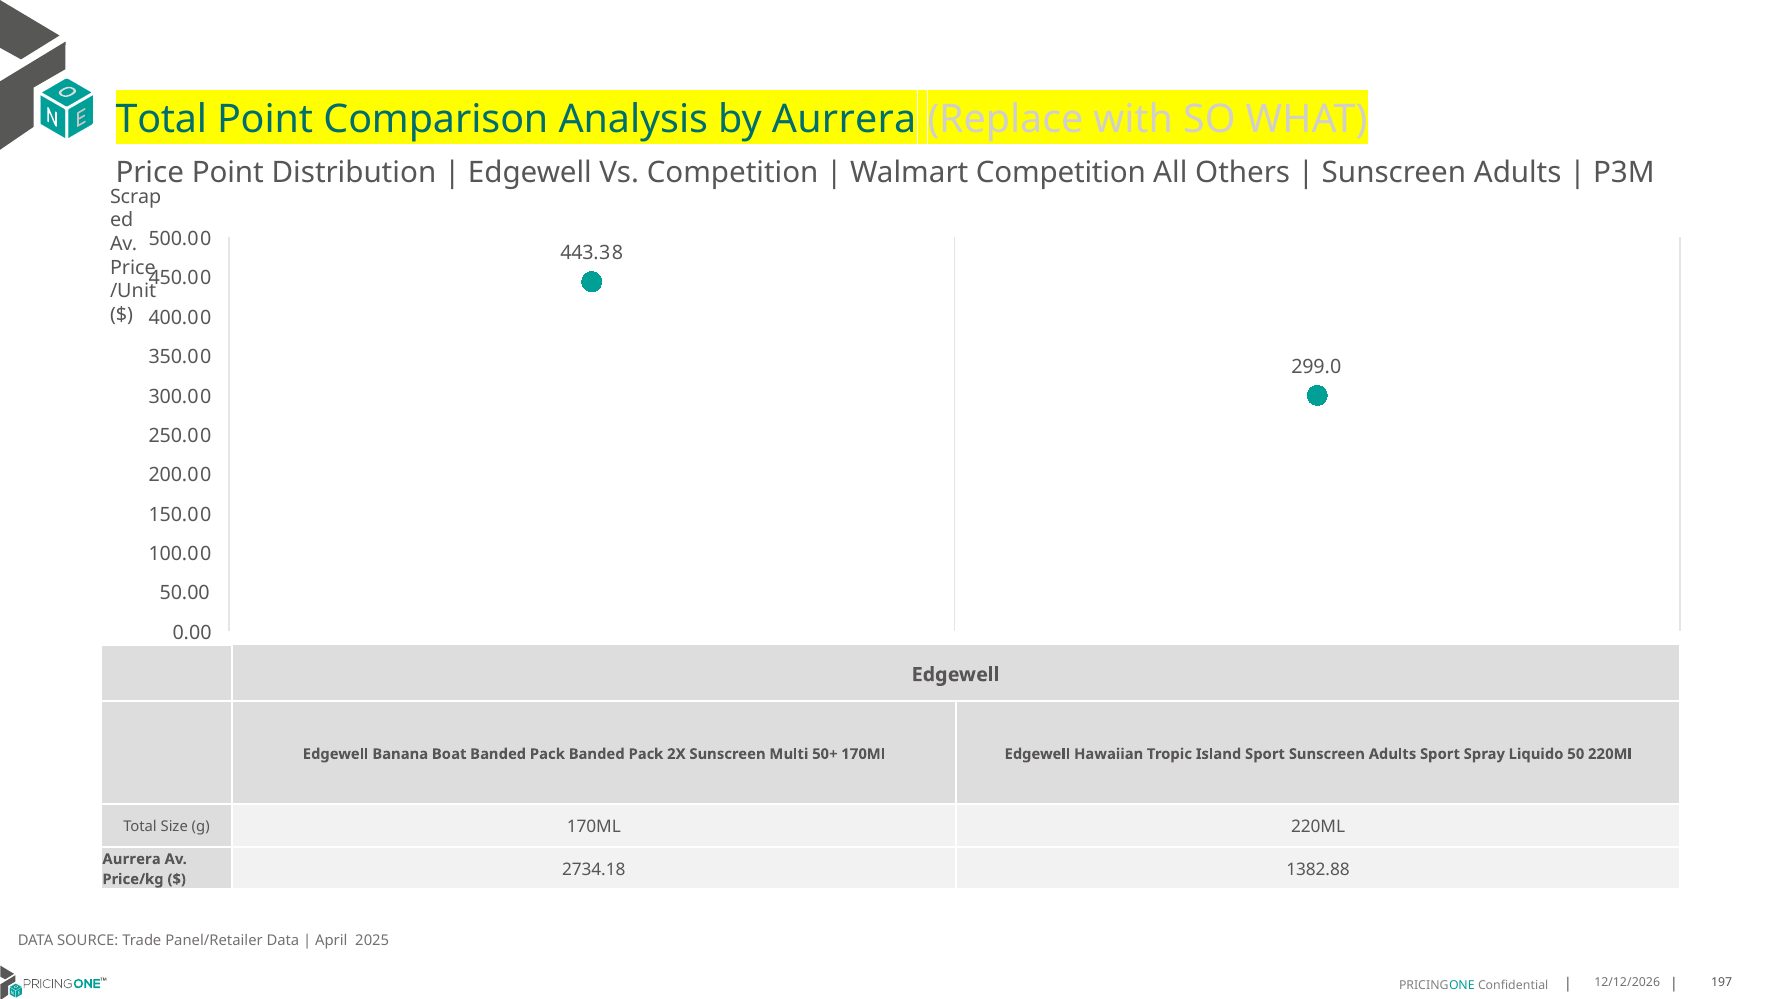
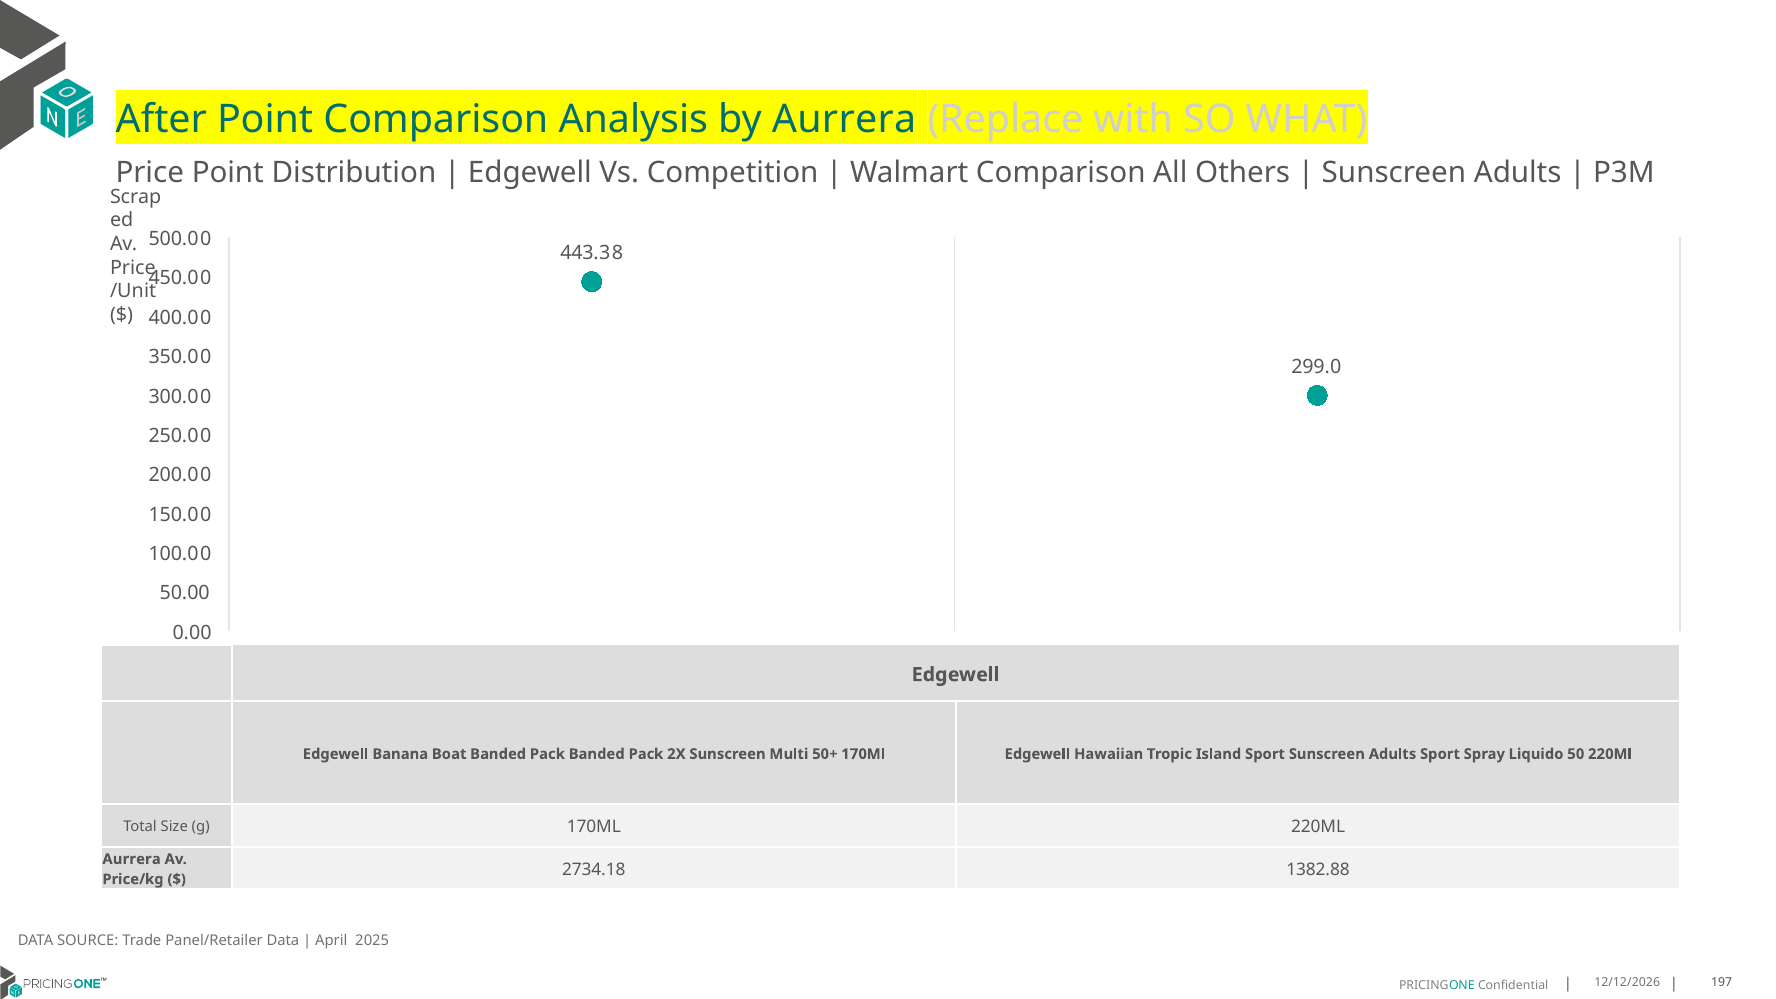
Total: Total -> After (161, 119)
Walmart Competition: Competition -> Comparison (1061, 173)
